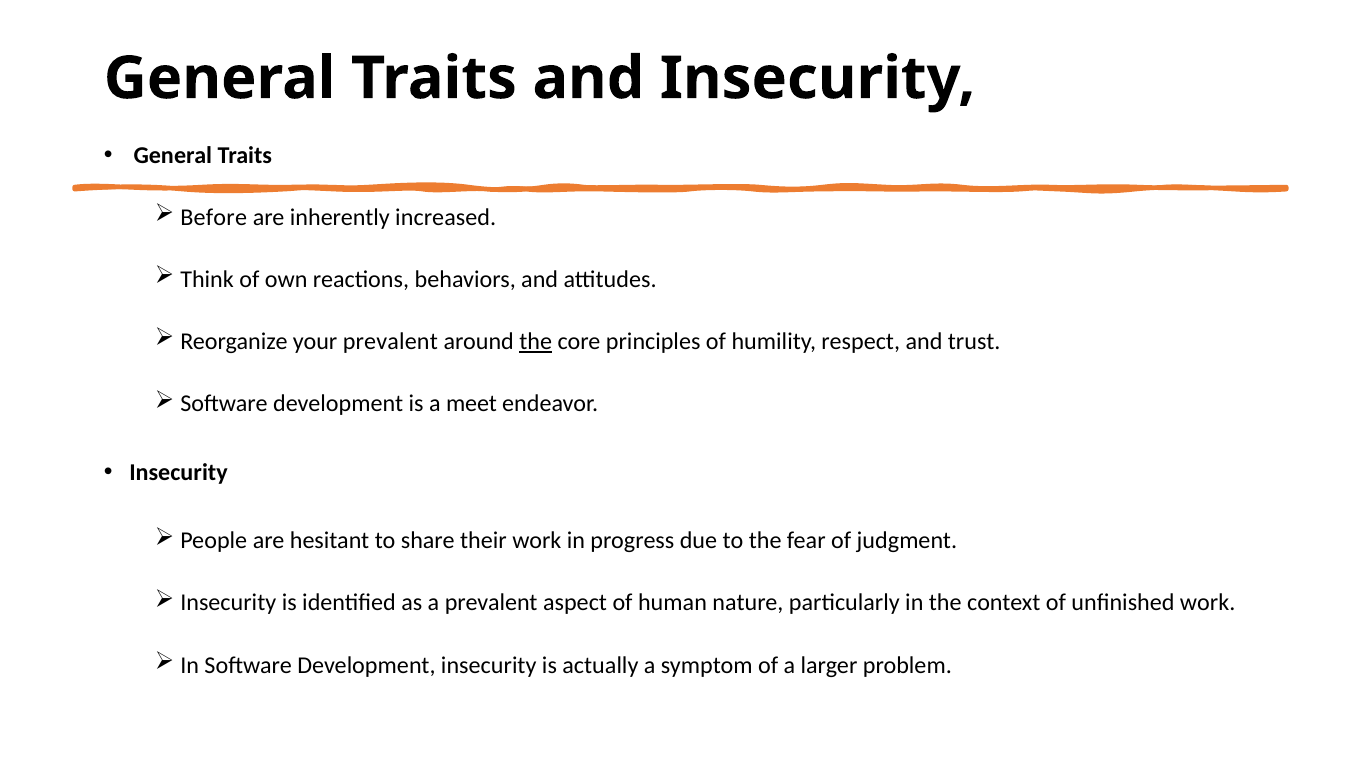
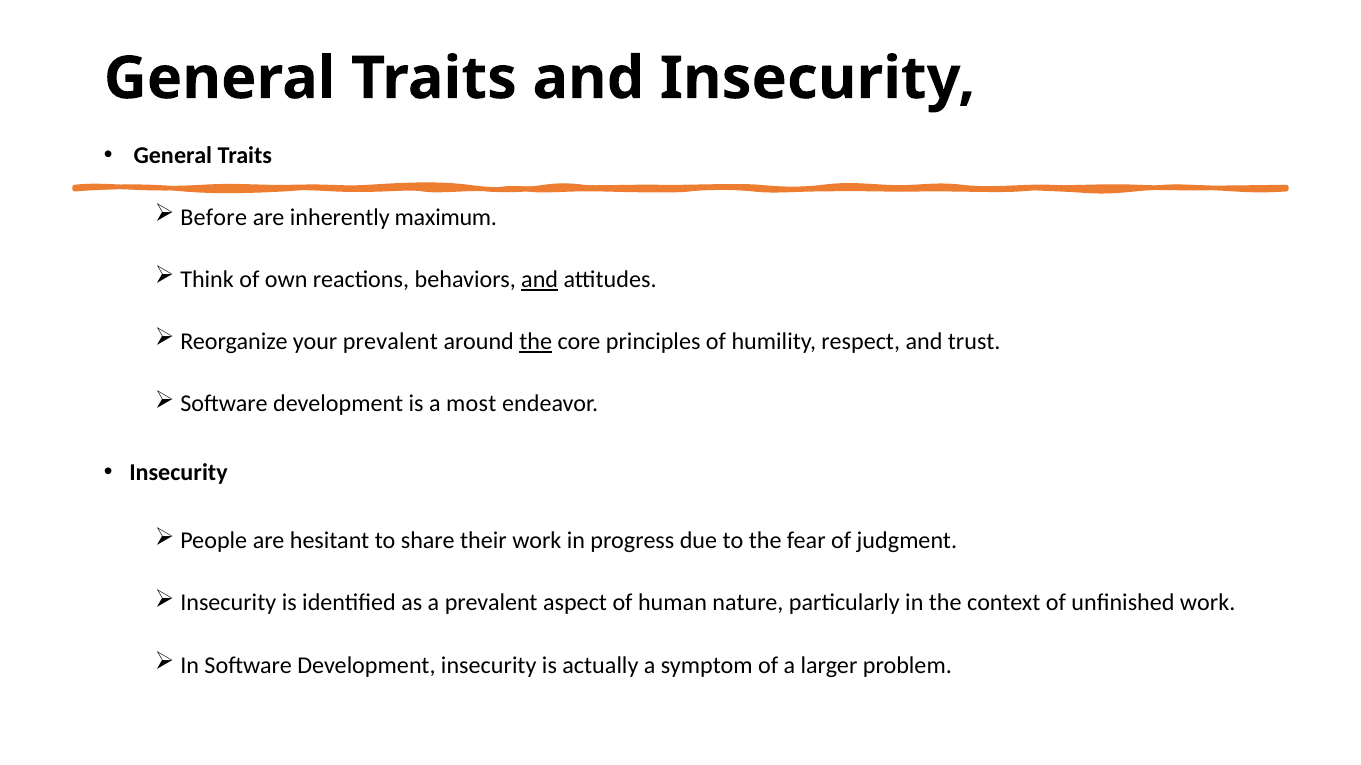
increased: increased -> maximum (446, 218)
and underline: none -> present (540, 280)
meet: meet -> most (471, 404)
